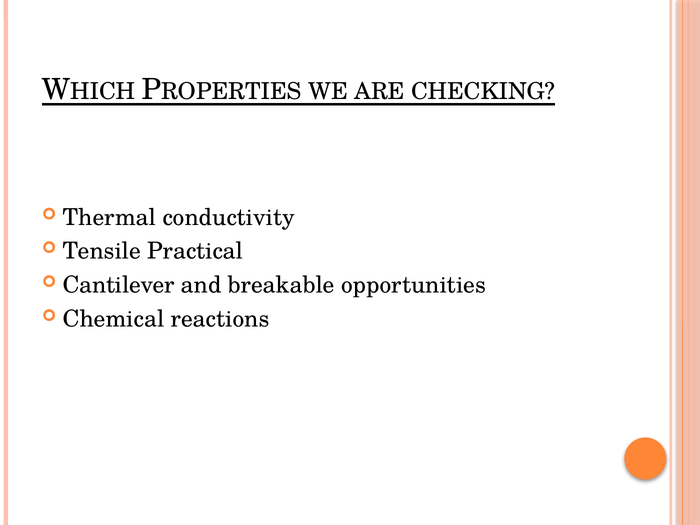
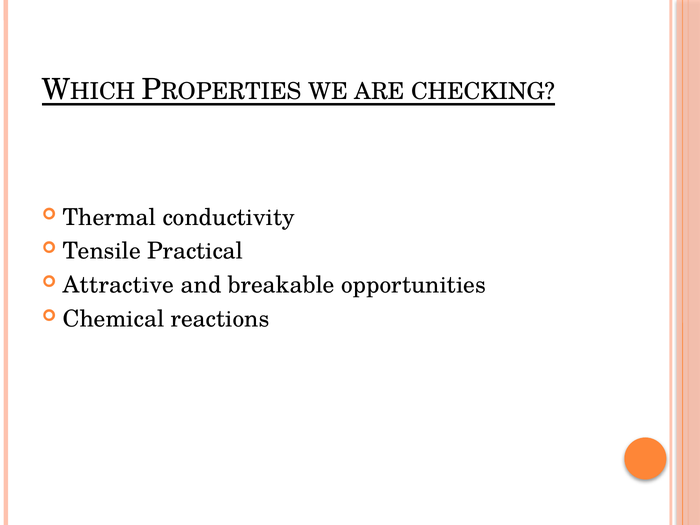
Cantilever: Cantilever -> Attractive (119, 285)
